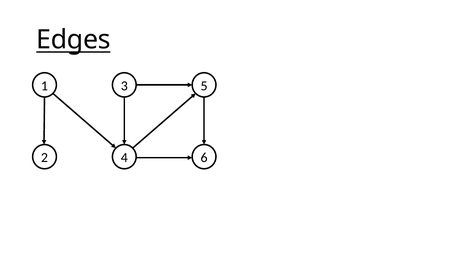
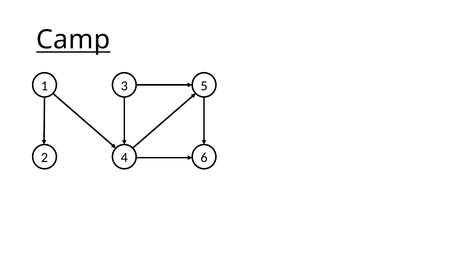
Edges: Edges -> Camp (73, 40)
